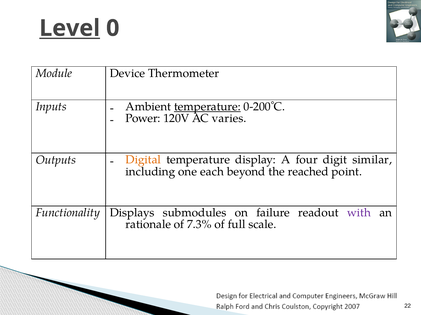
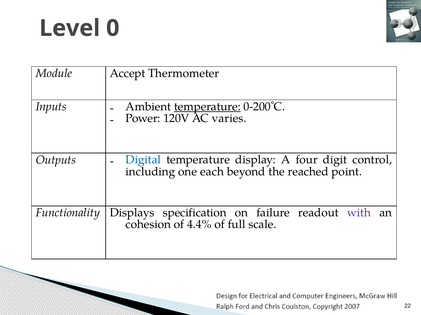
Level underline: present -> none (70, 28)
Device: Device -> Accept (128, 73)
Digital colour: orange -> blue (143, 160)
similar: similar -> control (372, 160)
submodules: submodules -> specification (195, 213)
rationale: rationale -> cohesion (148, 225)
7.3%: 7.3% -> 4.4% (199, 225)
